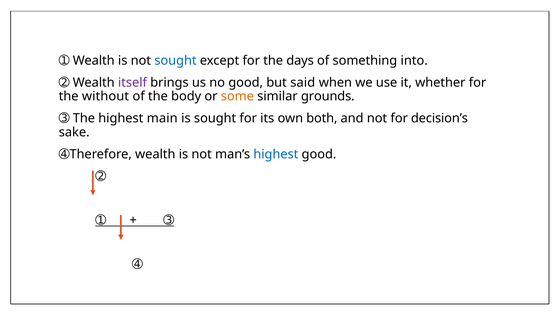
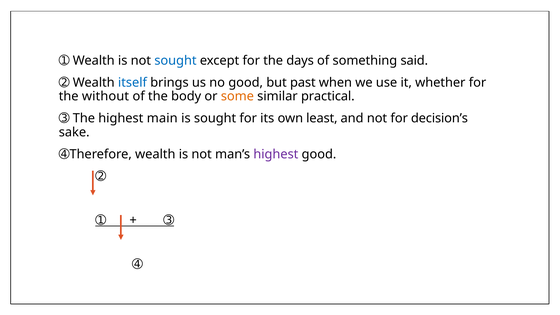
into: into -> said (414, 60)
itself colour: purple -> blue (132, 82)
said: said -> past (303, 82)
grounds: grounds -> practical (328, 96)
both: both -> least (322, 118)
highest colour: blue -> purple (276, 154)
